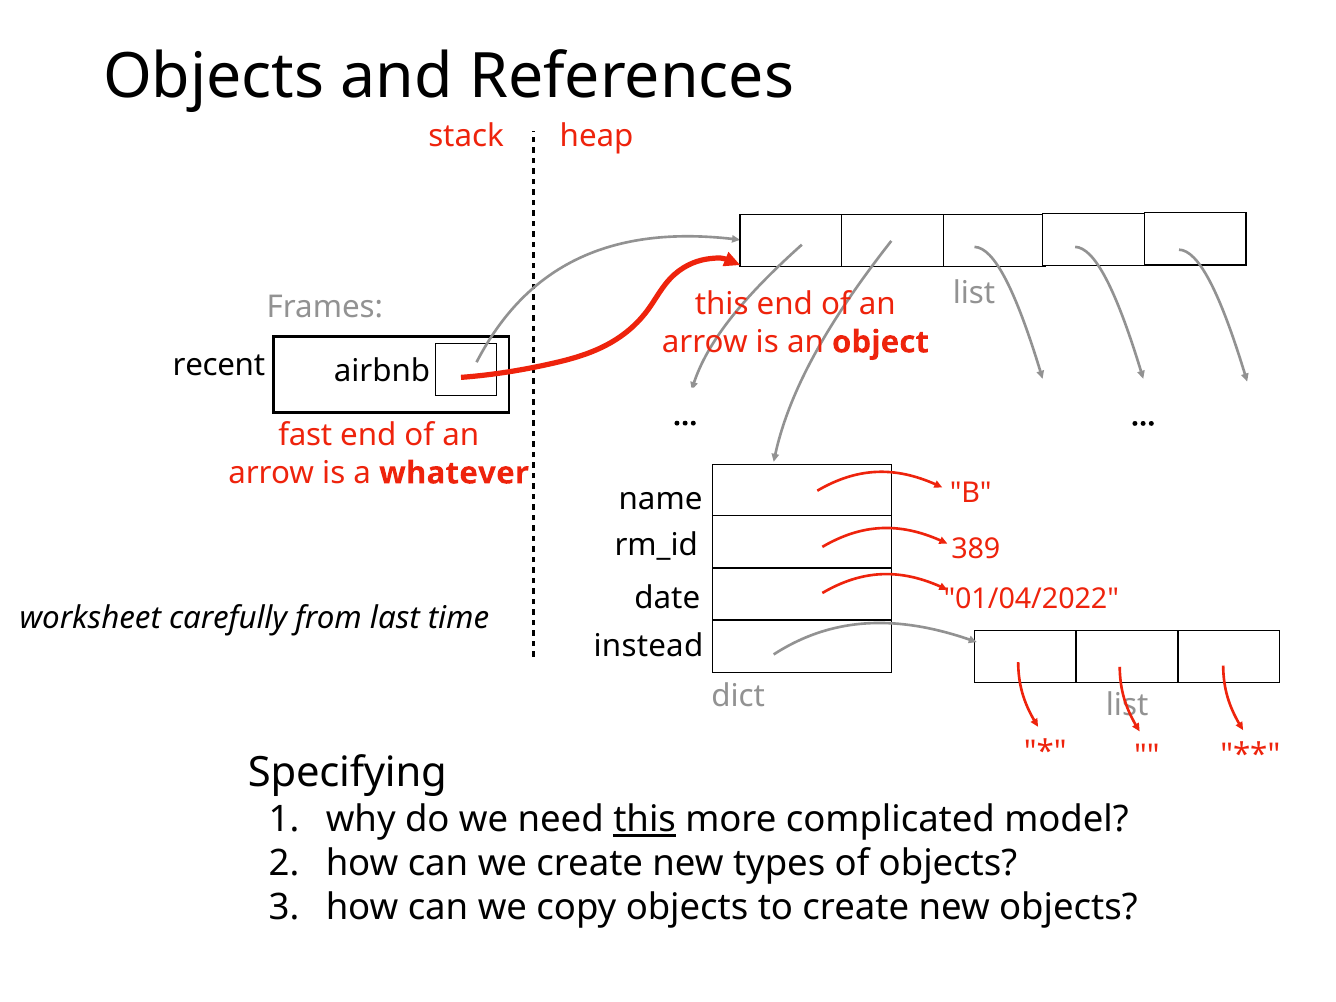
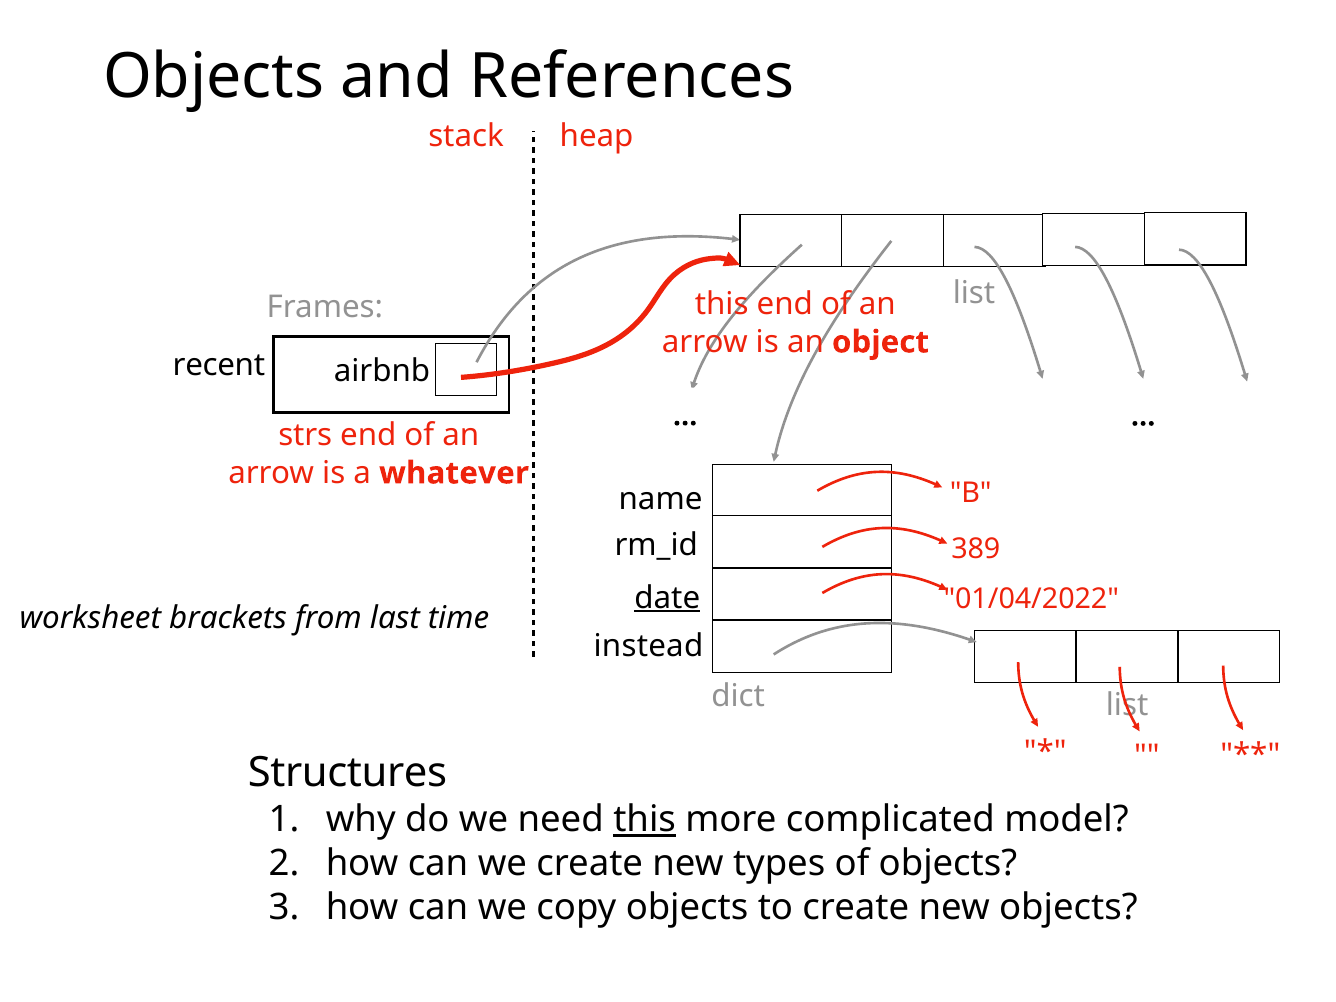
fast: fast -> strs (305, 436)
date underline: none -> present (667, 598)
carefully: carefully -> brackets (228, 618)
Specifying: Specifying -> Structures (347, 773)
